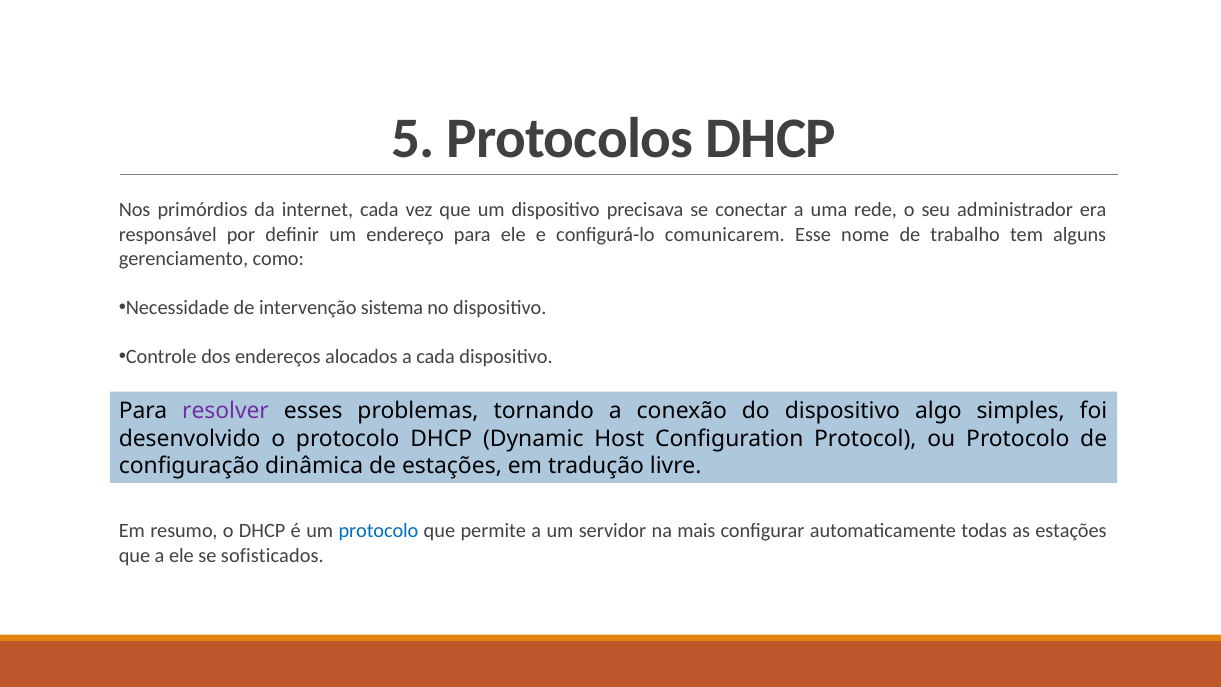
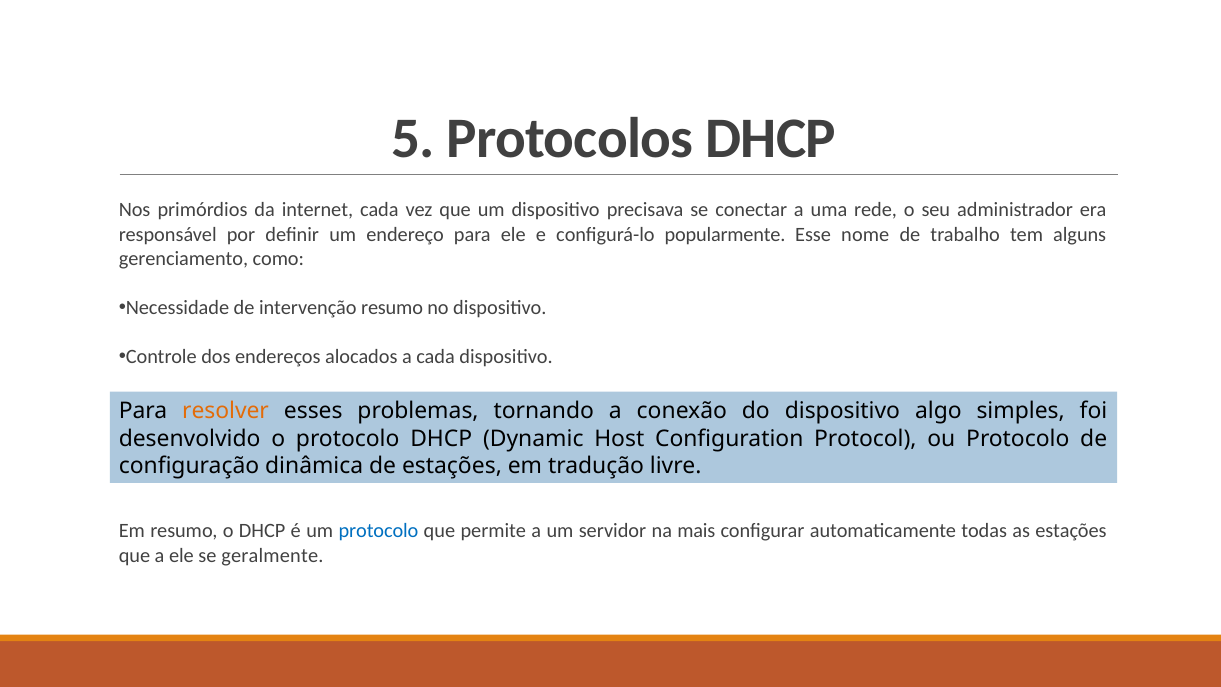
comunicarem: comunicarem -> popularmente (725, 234)
intervenção sistema: sistema -> resumo (392, 308)
resolver colour: purple -> orange (226, 411)
sofisticados: sofisticados -> geralmente (272, 555)
